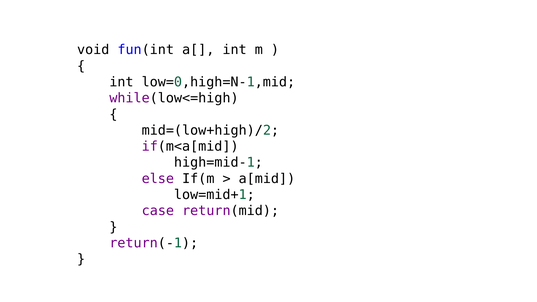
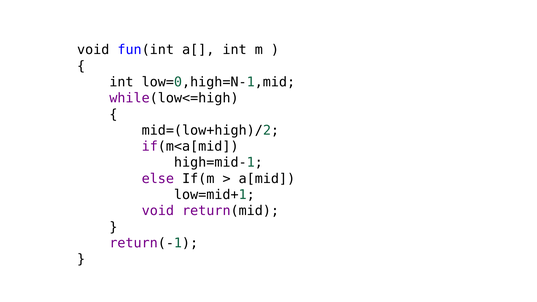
case: case -> void (158, 211)
